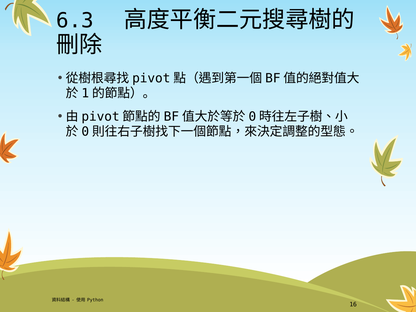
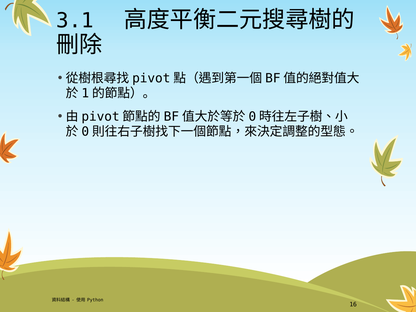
6.3: 6.3 -> 3.1 (75, 21)
